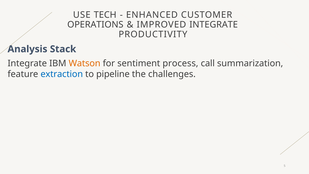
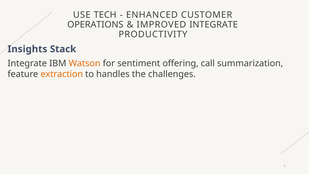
Analysis: Analysis -> Insights (27, 49)
process: process -> offering (180, 63)
extraction colour: blue -> orange (62, 74)
pipeline: pipeline -> handles (113, 74)
